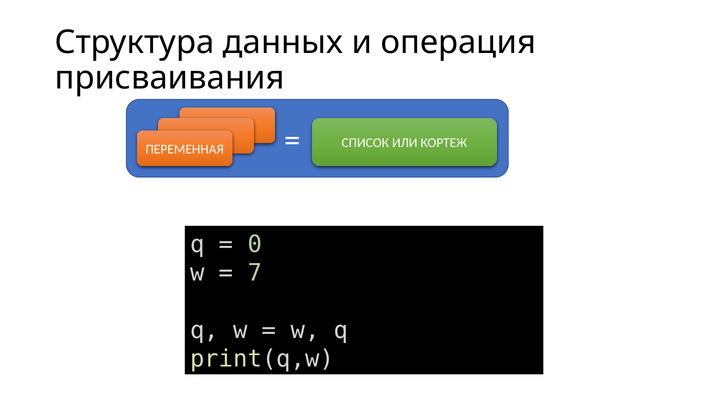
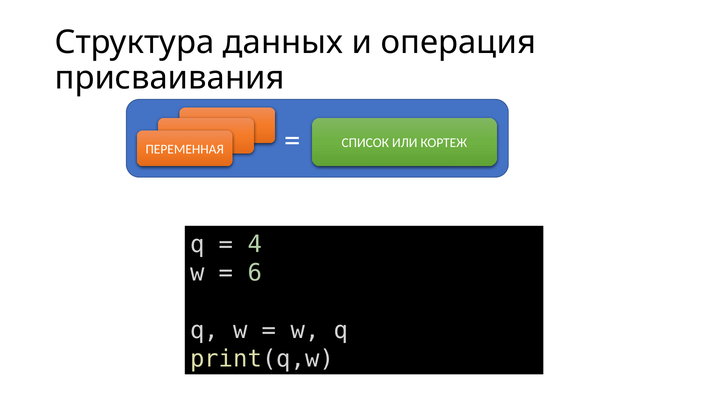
0: 0 -> 4 (255, 245)
7: 7 -> 6 (255, 273)
